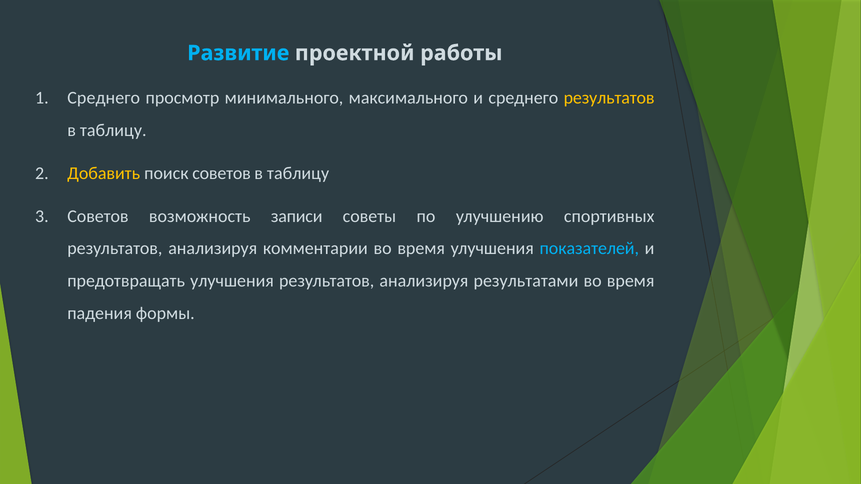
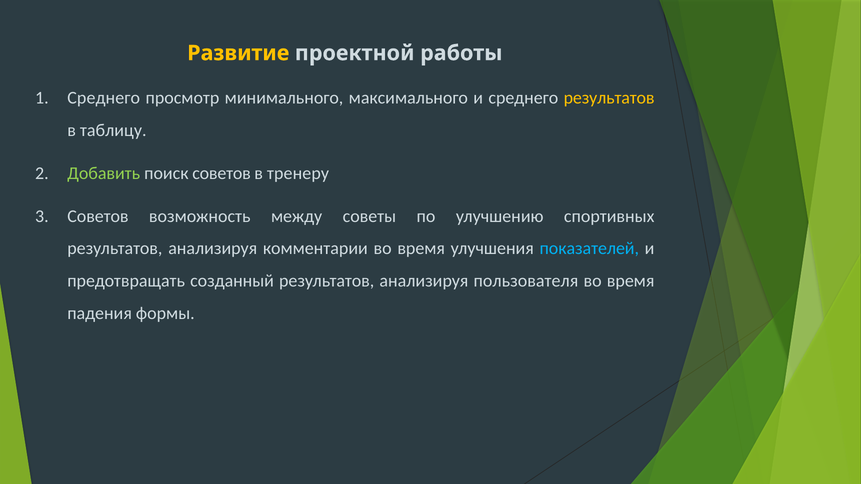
Развитие colour: light blue -> yellow (238, 53)
Добавить colour: yellow -> light green (104, 173)
таблицу: таблицу -> тренеру (298, 173)
записи: записи -> между (297, 216)
предотвращать улучшения: улучшения -> созданный (232, 281)
результатами: результатами -> пользователя (526, 281)
